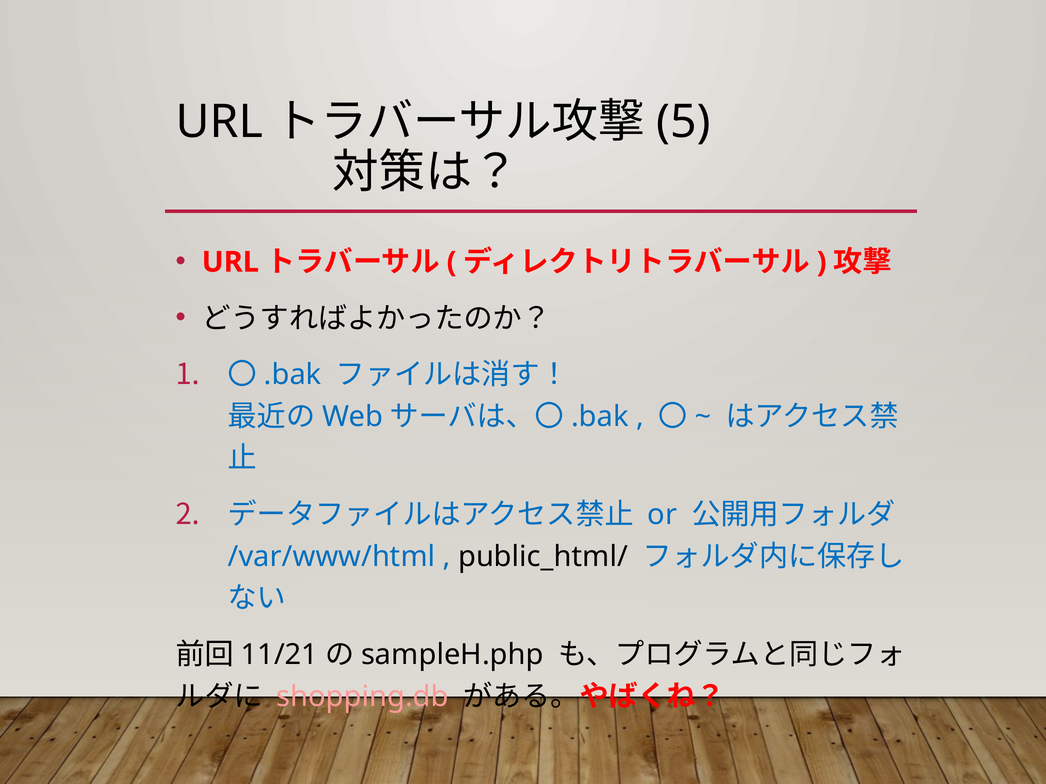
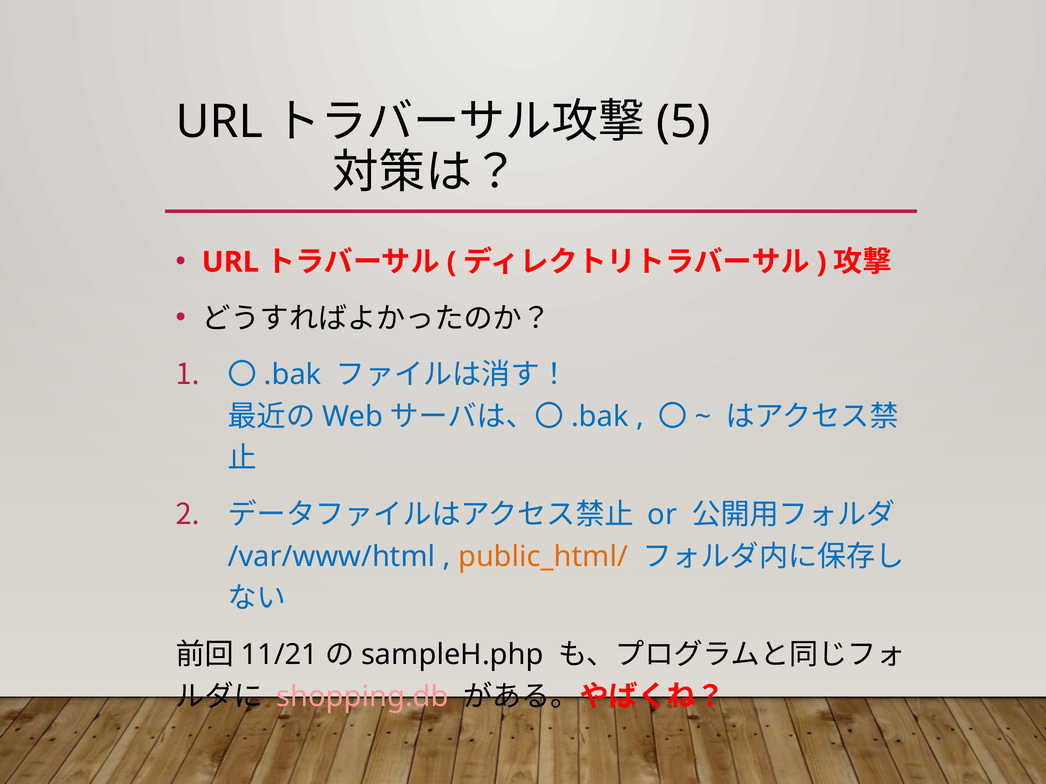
public_html/ colour: black -> orange (543, 557)
